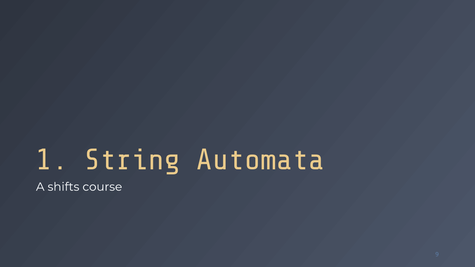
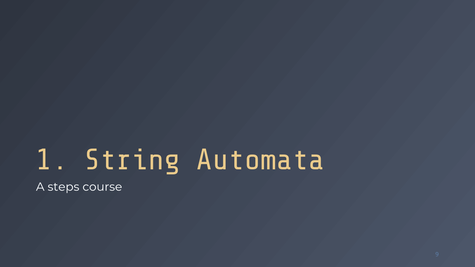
shifts: shifts -> steps (63, 187)
